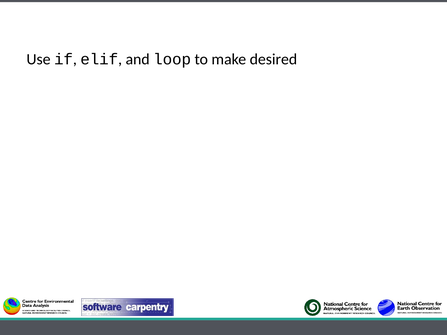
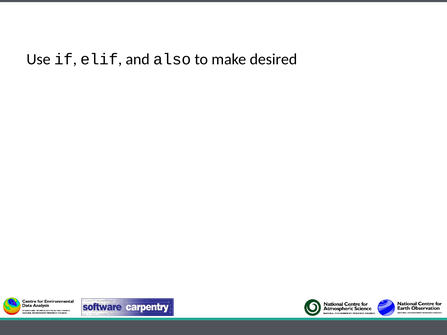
loop: loop -> also (172, 59)
